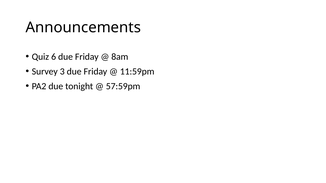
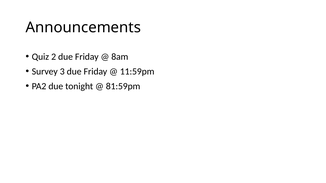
6: 6 -> 2 (54, 57)
57:59pm: 57:59pm -> 81:59pm (123, 86)
